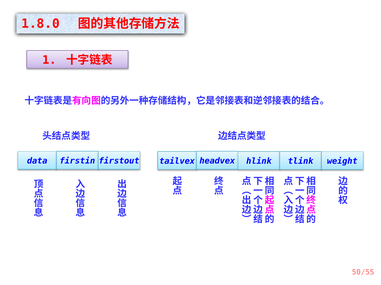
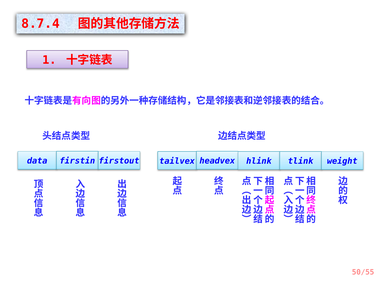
1.8.0: 1.8.0 -> 8.7.4 (41, 24)
